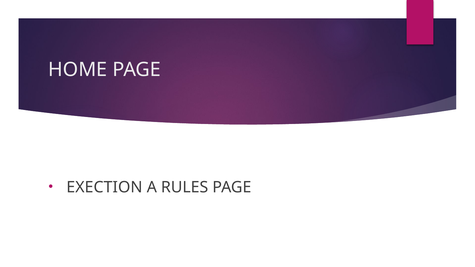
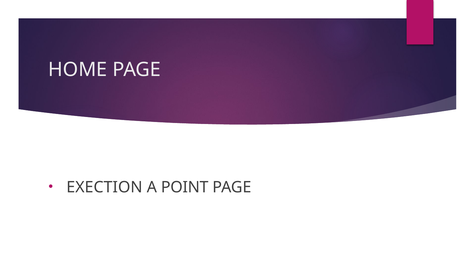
RULES: RULES -> POINT (185, 187)
